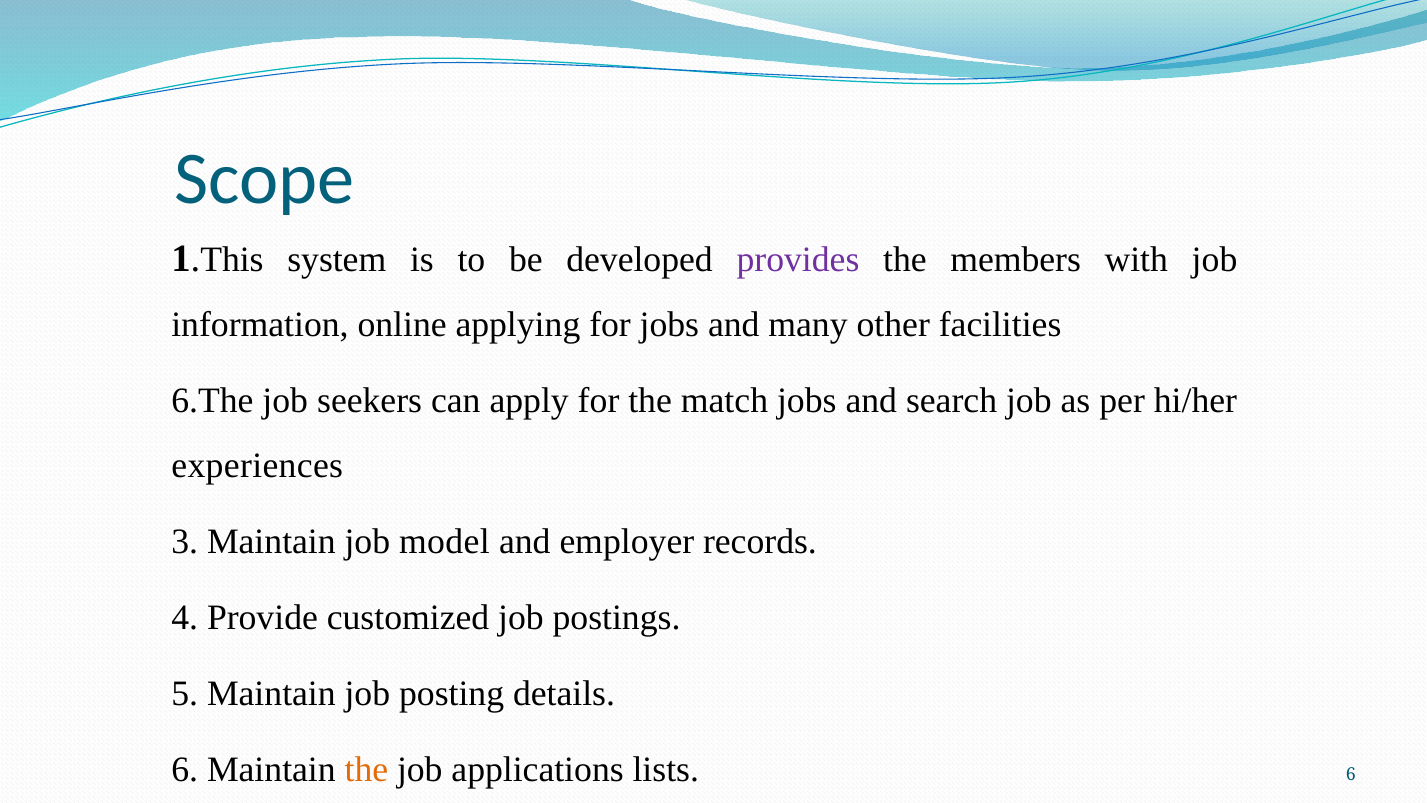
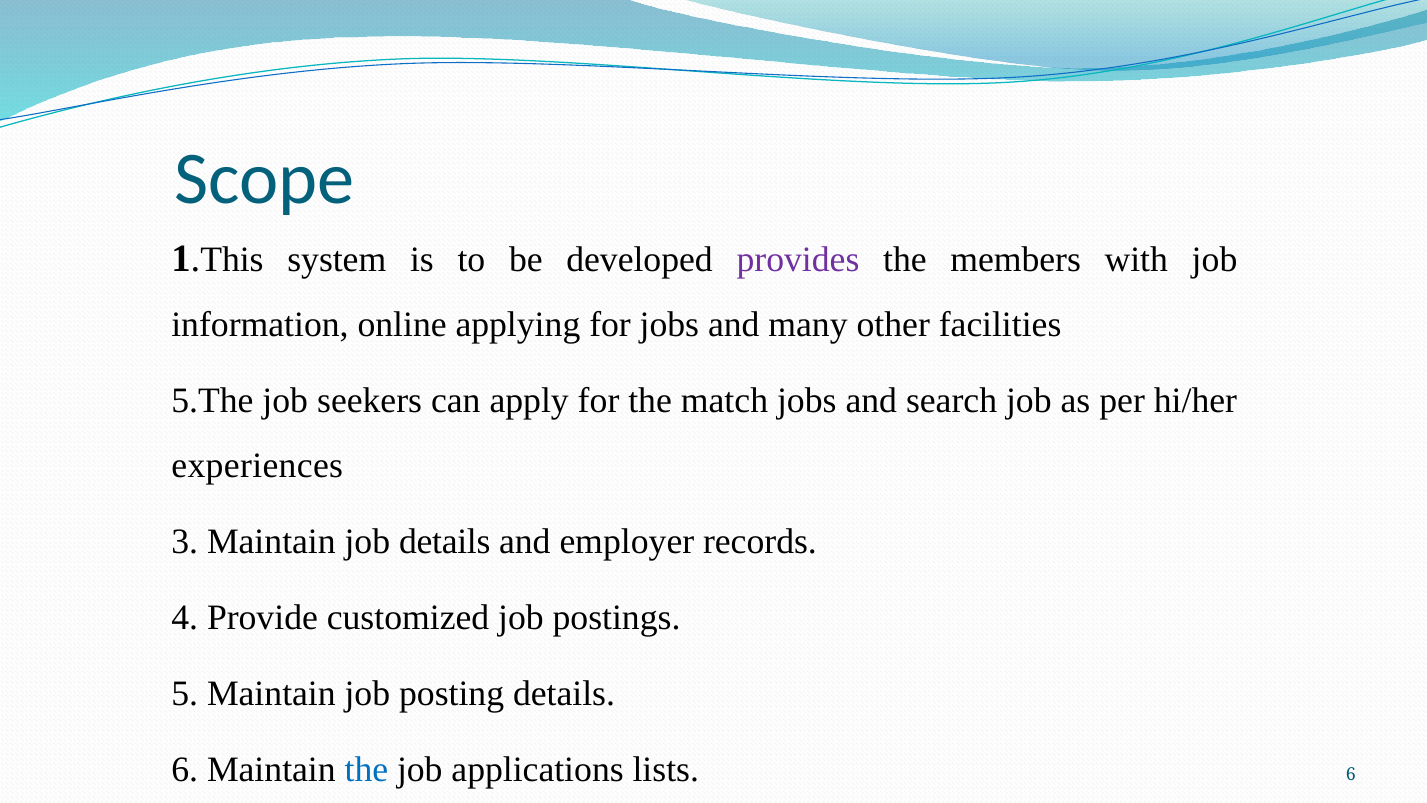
6.The: 6.The -> 5.The (212, 401)
job model: model -> details (445, 541)
the colour: orange -> blue (366, 769)
